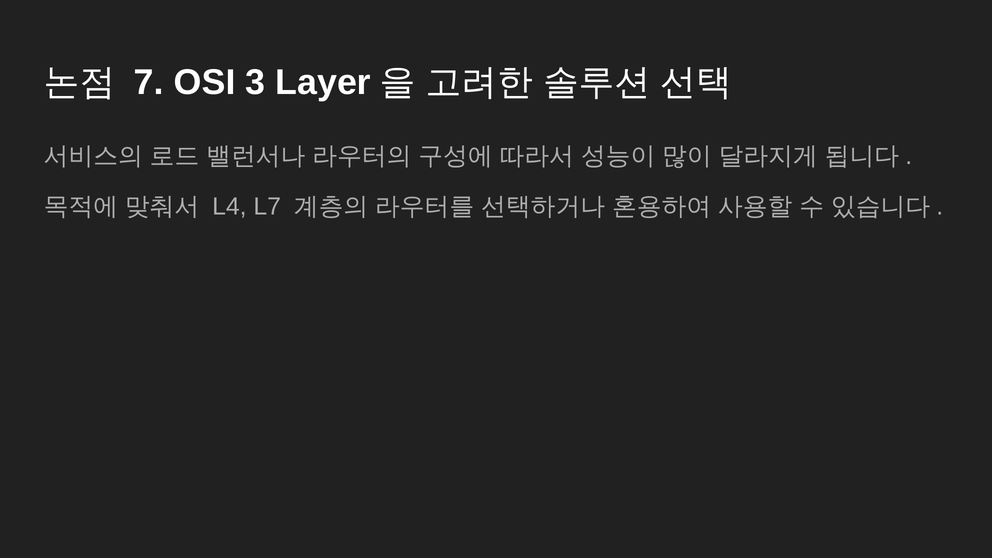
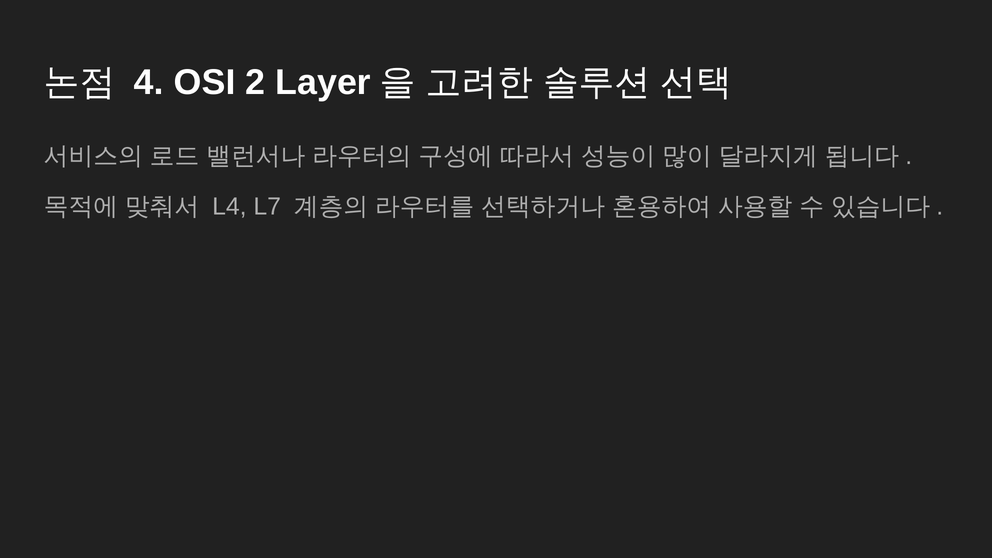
7: 7 -> 4 (149, 82)
3: 3 -> 2 (255, 82)
